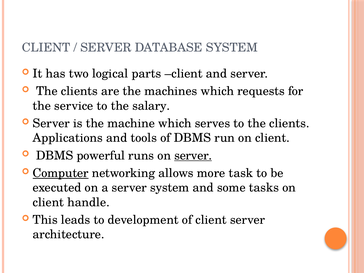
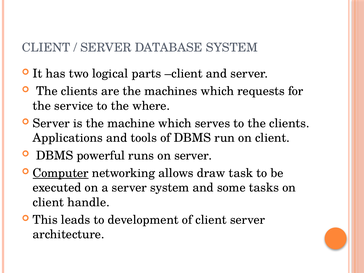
salary: salary -> where (151, 106)
server underline: present -> none (193, 156)
more: more -> draw (211, 173)
